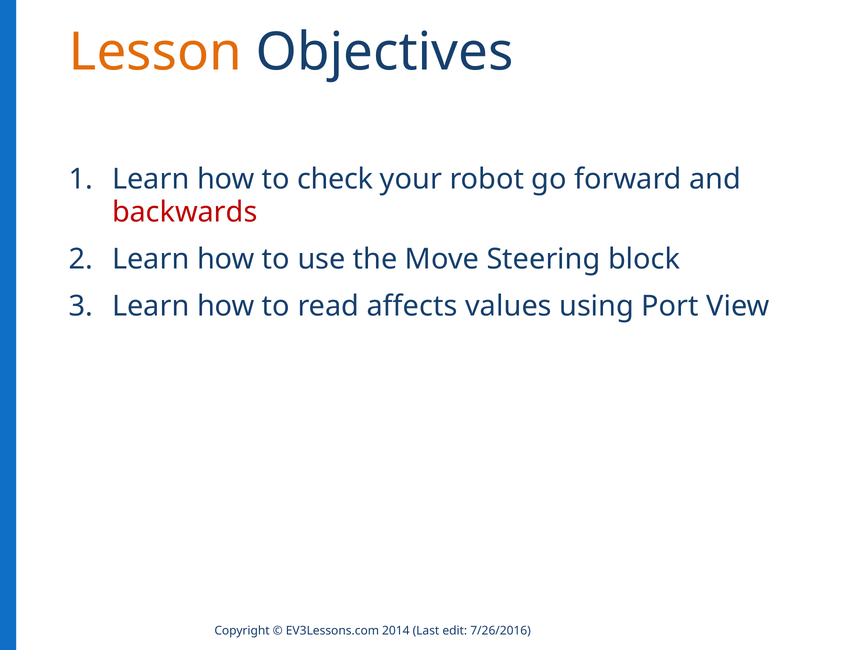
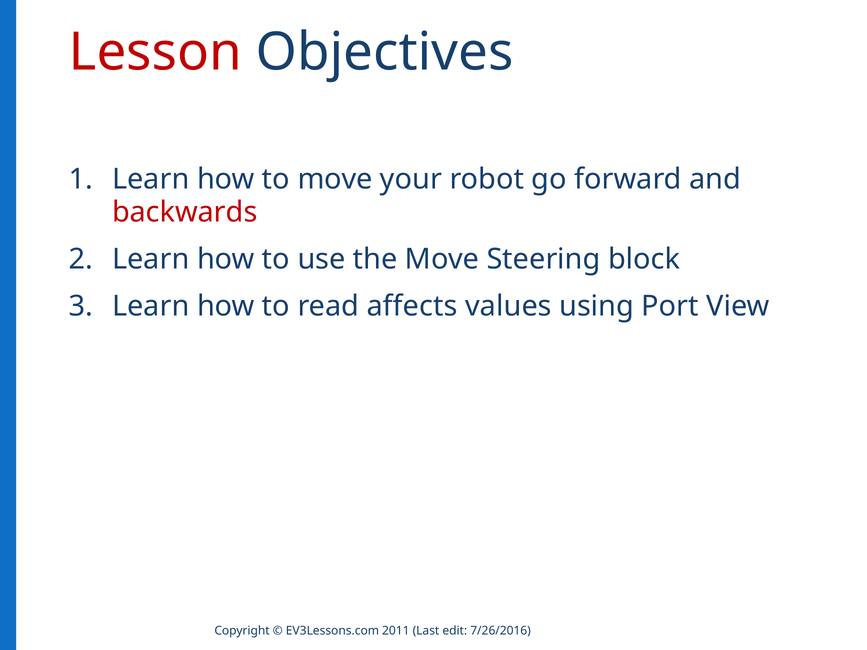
Lesson colour: orange -> red (155, 52)
to check: check -> move (335, 179)
2014: 2014 -> 2011 (396, 631)
